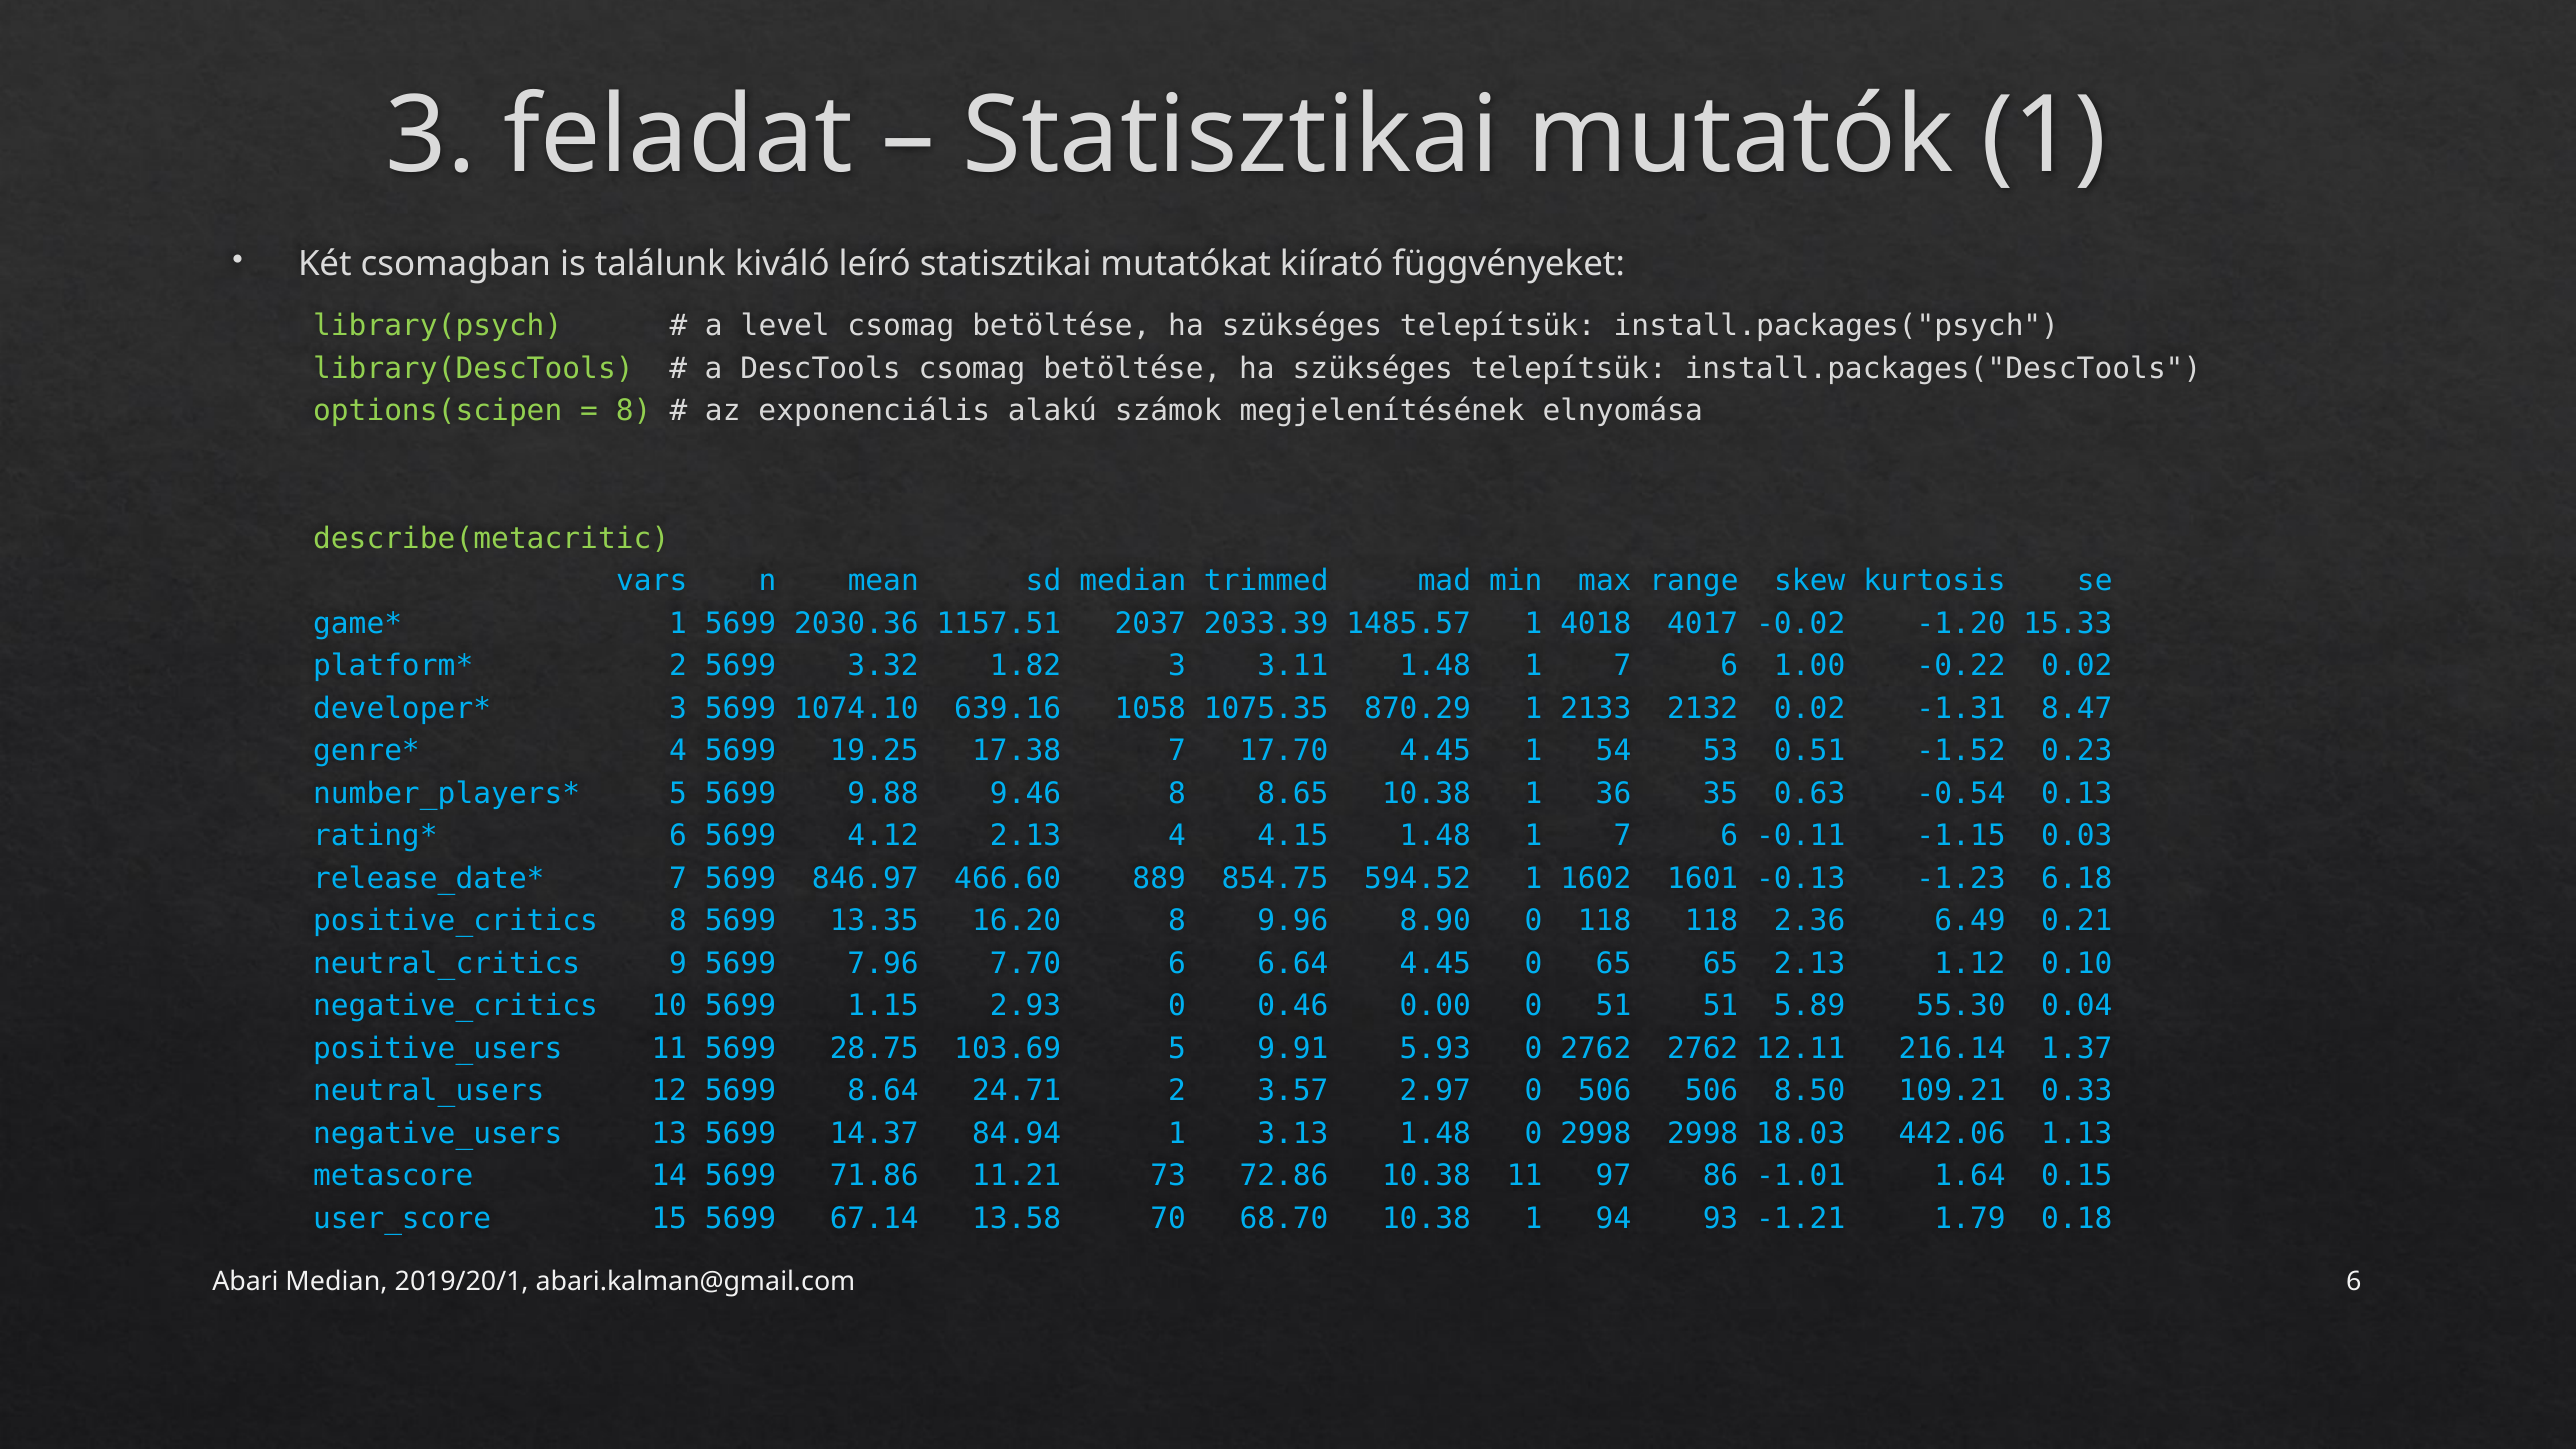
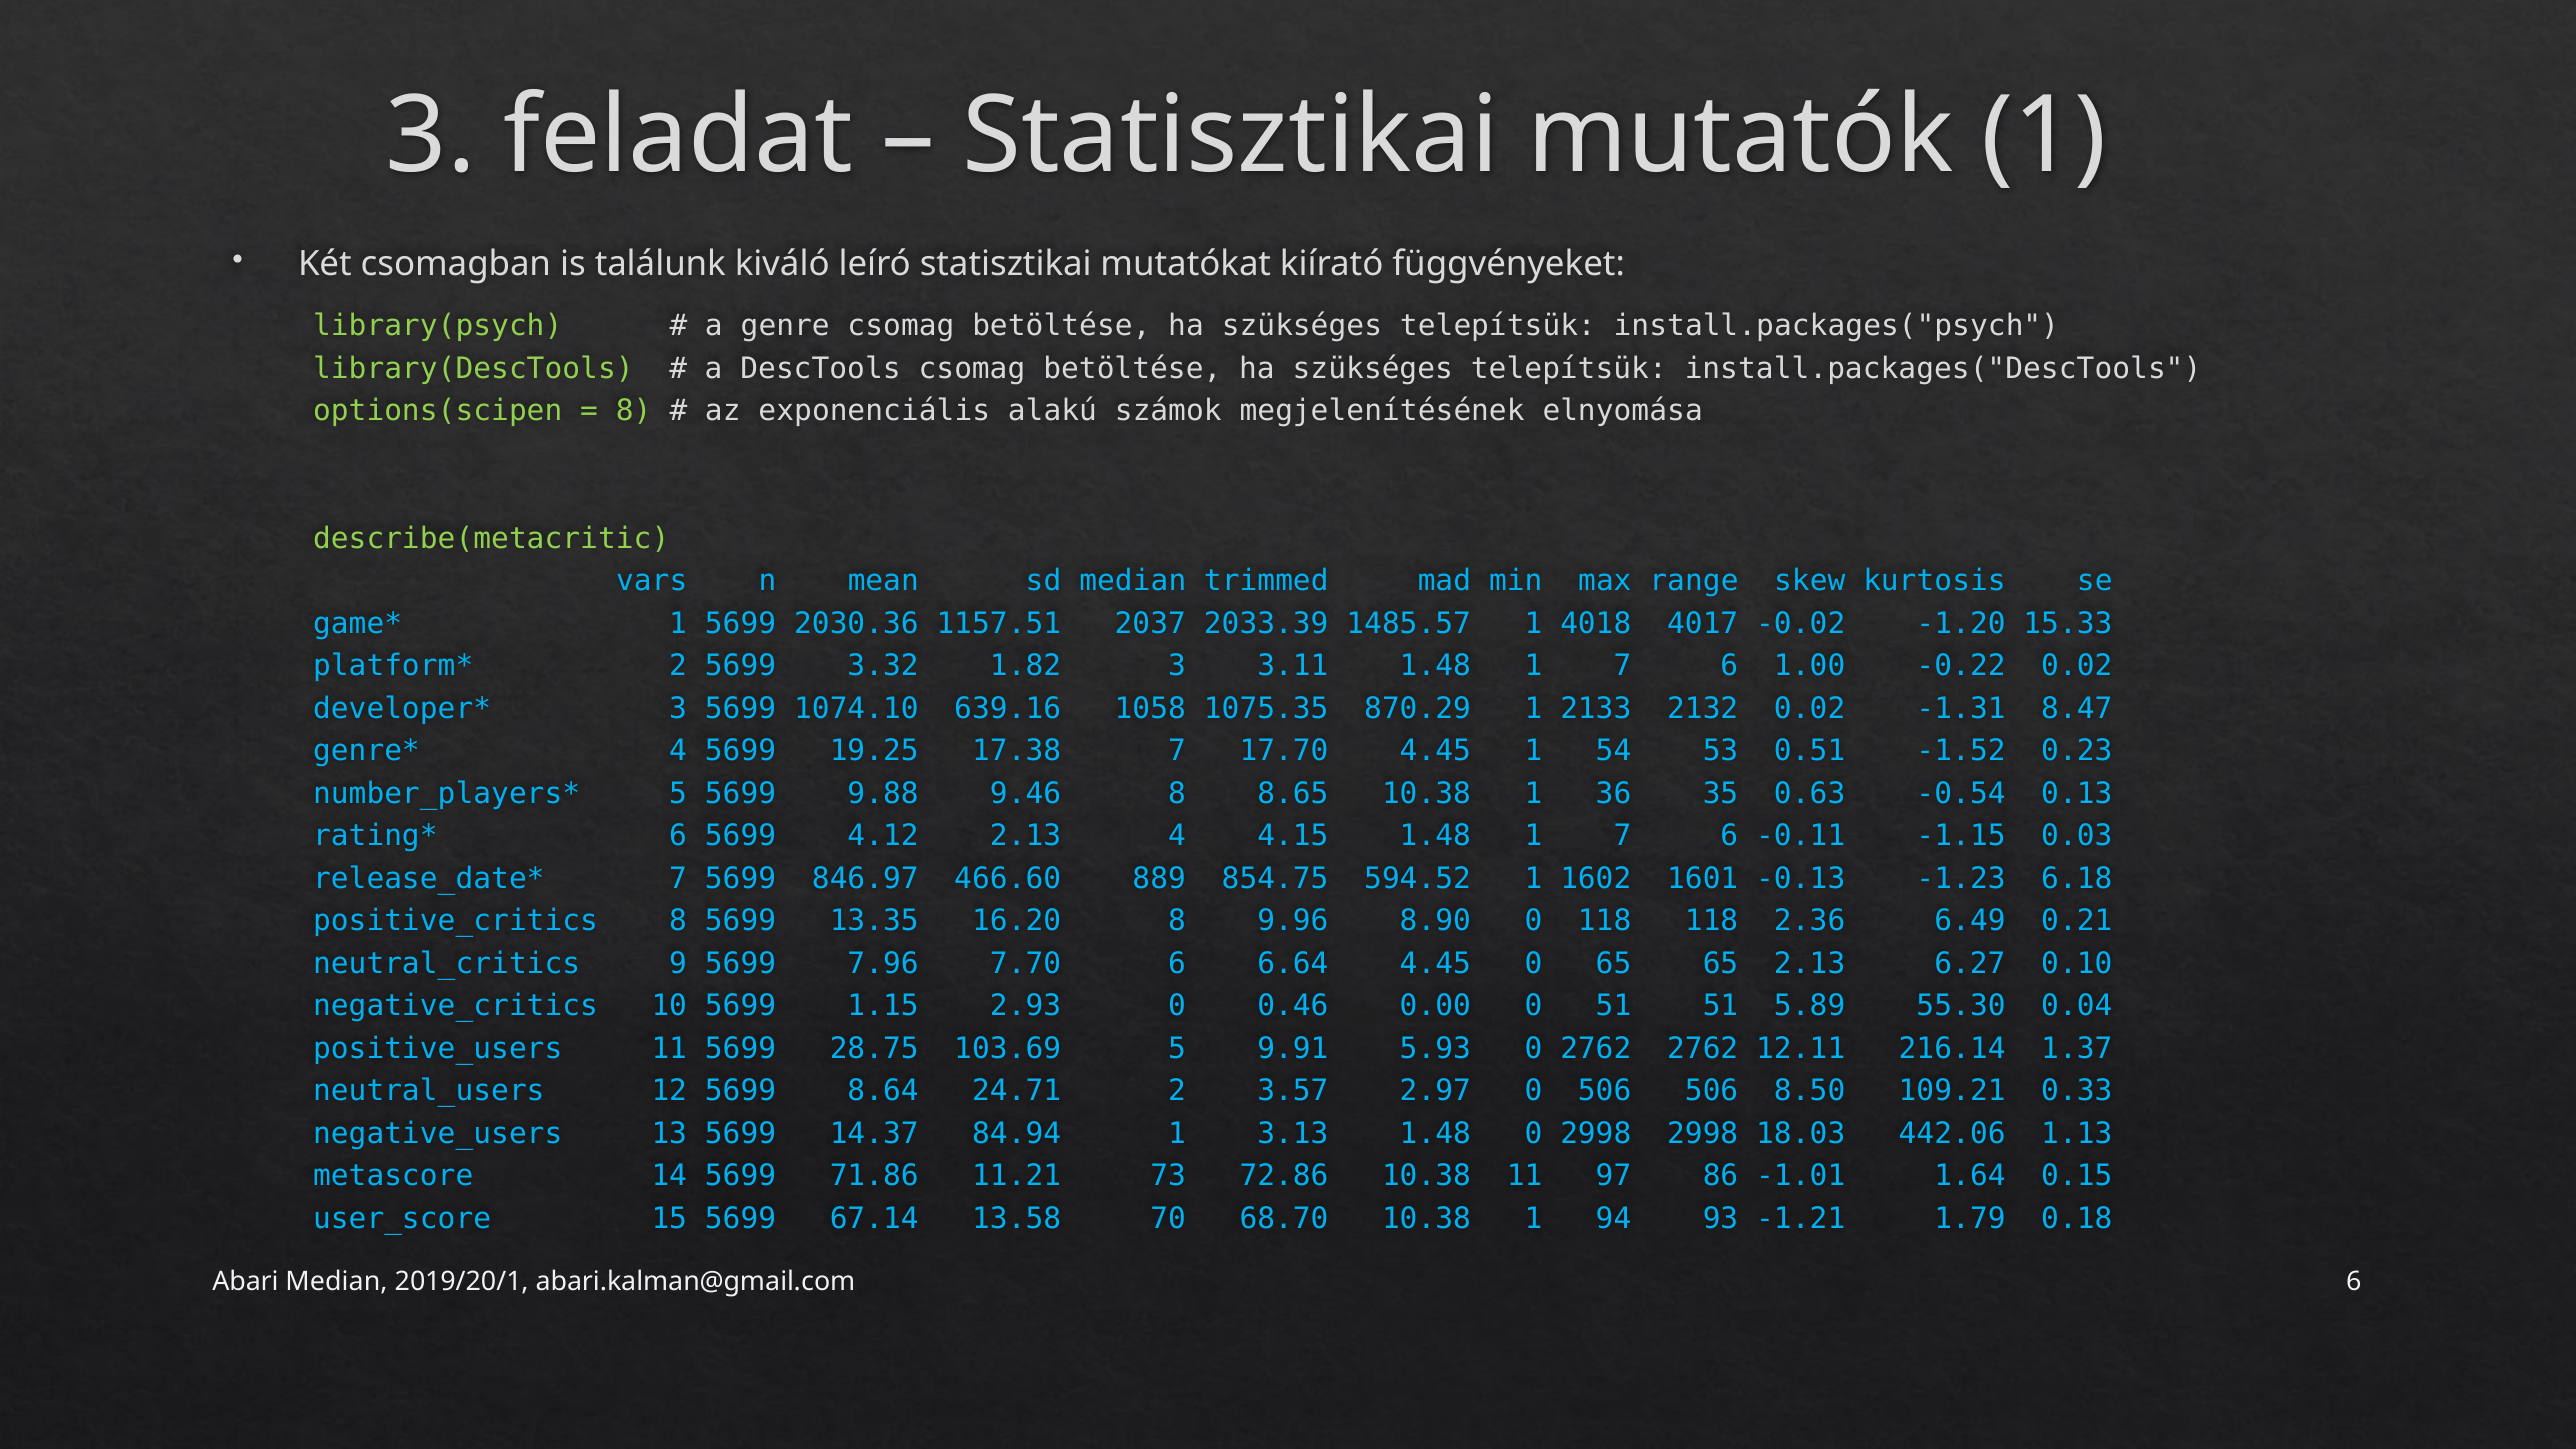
level: level -> genre (785, 326)
1.12: 1.12 -> 6.27 (1970, 964)
